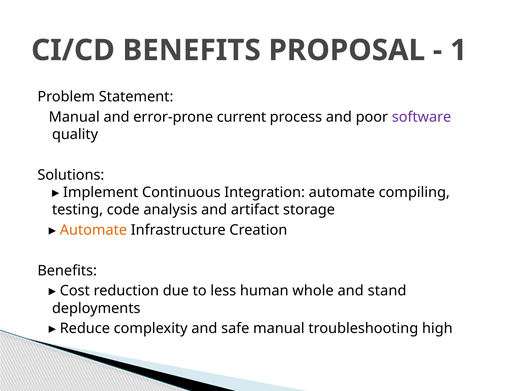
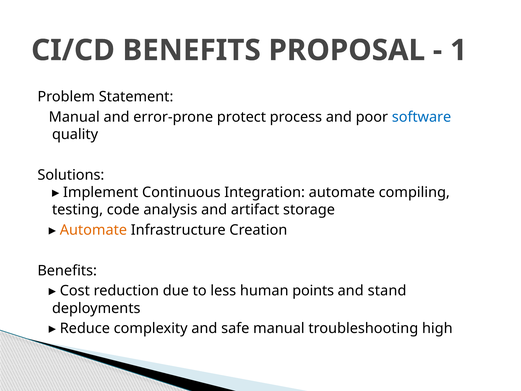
current: current -> protect (241, 117)
software colour: purple -> blue (422, 117)
whole: whole -> points (313, 291)
